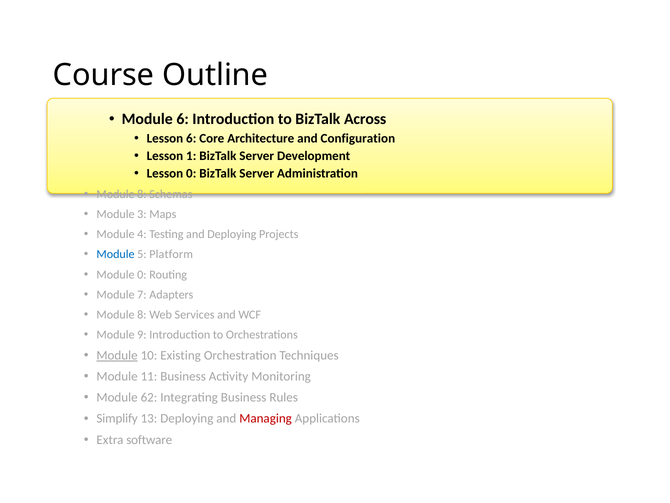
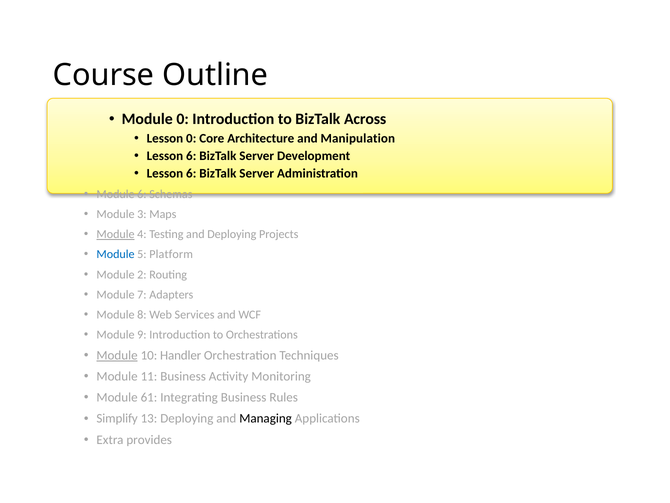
Module 6: 6 -> 0 (183, 119)
Lesson 6: 6 -> 0 (191, 138)
Configuration: Configuration -> Manipulation (358, 138)
1: 1 -> 6 (191, 156)
0: 0 -> 6 (191, 173)
8: 8 -> 6 (142, 194)
Module underline: none -> present (116, 234)
Module 0: 0 -> 2 (142, 274)
Existing: Existing -> Handler (181, 355)
62: 62 -> 61 (149, 397)
Managing colour: red -> black (266, 418)
software: software -> provides (149, 439)
